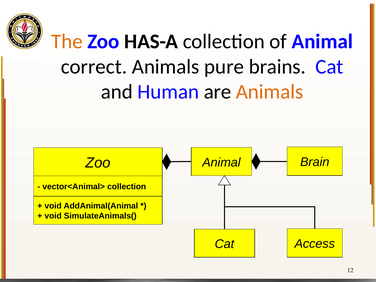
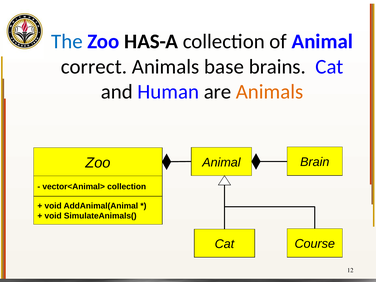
The colour: orange -> blue (67, 42)
pure: pure -> base (224, 67)
Access: Access -> Course (315, 244)
